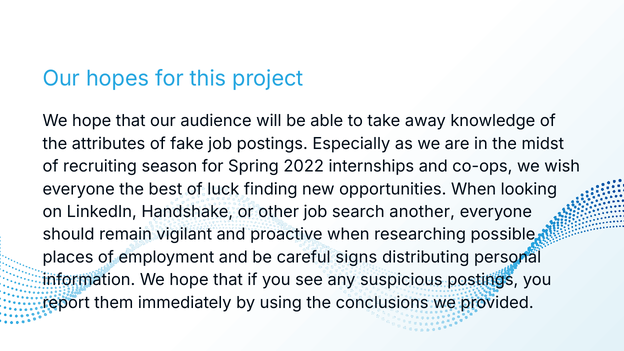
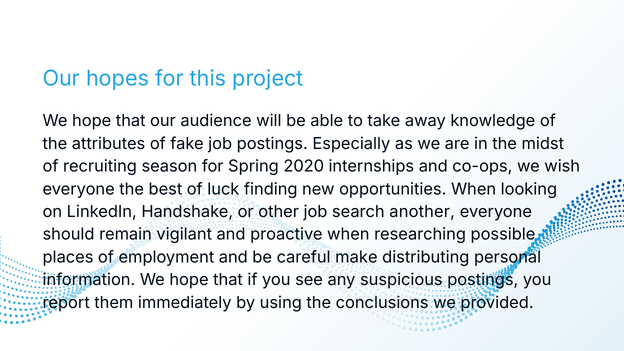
2022: 2022 -> 2020 (304, 166)
signs: signs -> make (356, 257)
